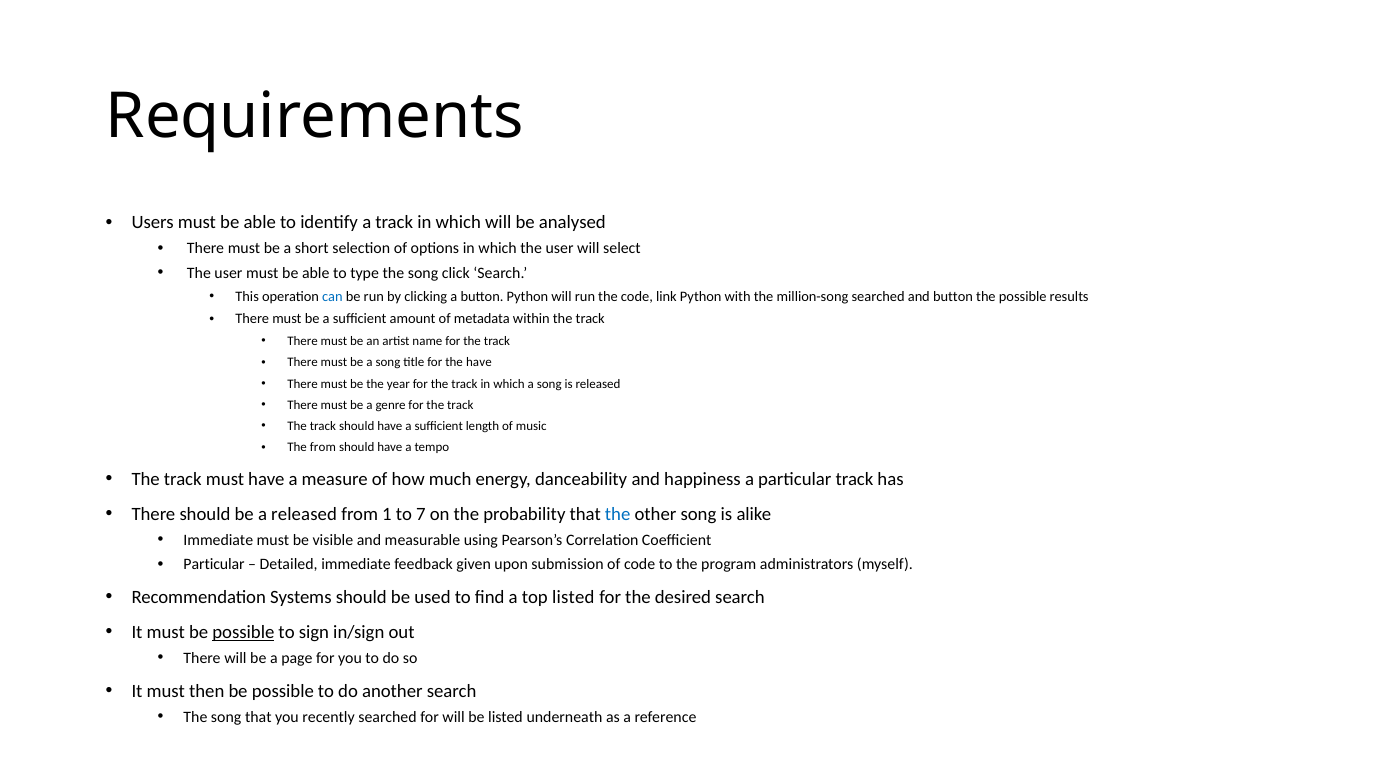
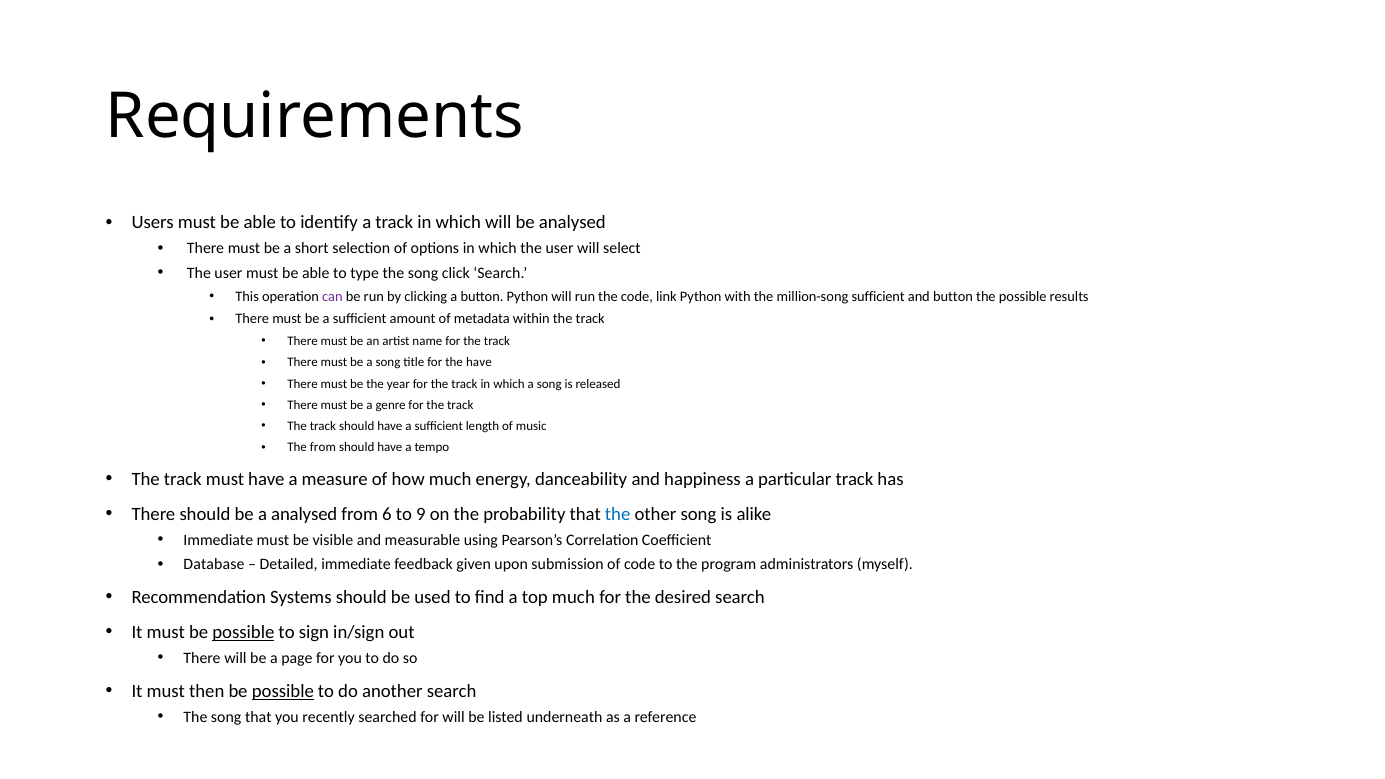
can colour: blue -> purple (332, 296)
million-song searched: searched -> sufficient (878, 296)
a released: released -> analysed (304, 514)
1: 1 -> 6 (387, 514)
7: 7 -> 9 (421, 514)
Particular: Particular -> Database (214, 564)
top listed: listed -> much (573, 597)
possible underline: none -> present (283, 691)
